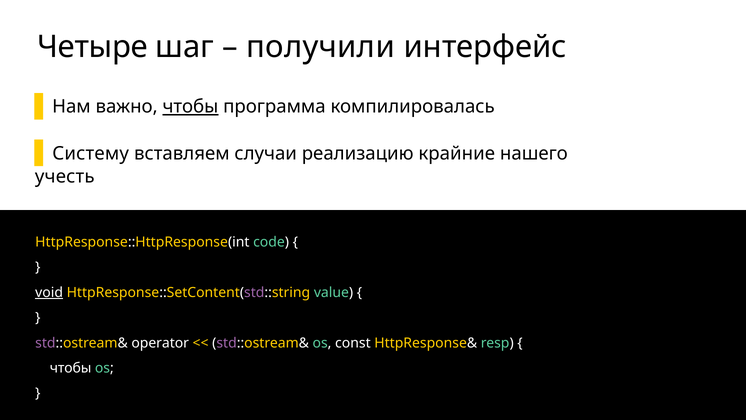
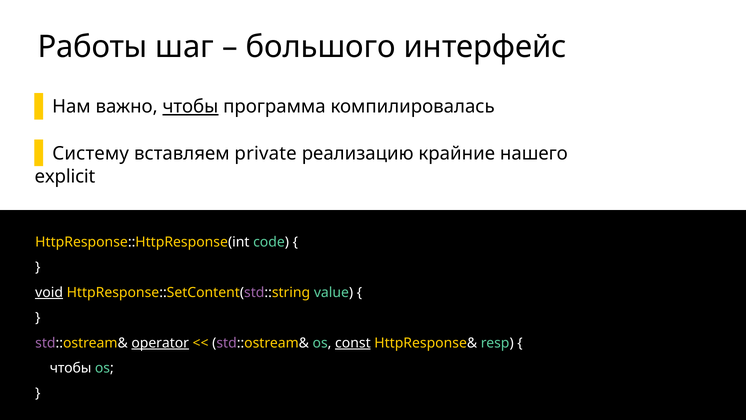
Четыре: Четыре -> Работы (93, 47)
получили: получили -> большого (321, 47)
случаи: случаи -> private (266, 153)
учесть: учесть -> explicit (65, 177)
operator underline: none -> present (160, 343)
const underline: none -> present (353, 343)
